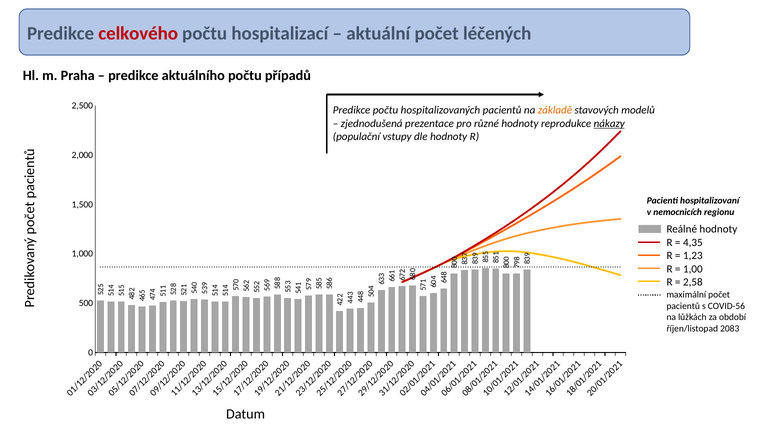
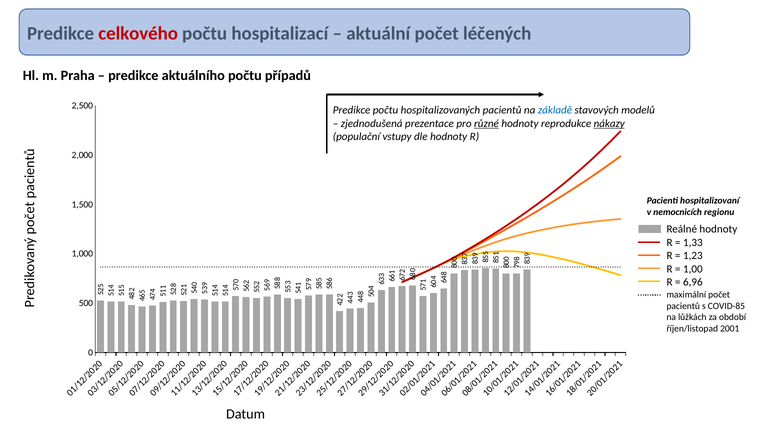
základě colour: orange -> blue (555, 110)
různé underline: none -> present (486, 124)
4,35: 4,35 -> 1,33 (693, 243)
2,58: 2,58 -> 6,96 (693, 283)
COVID-56: COVID-56 -> COVID-85 (726, 306)
2083: 2083 -> 2001 (730, 329)
